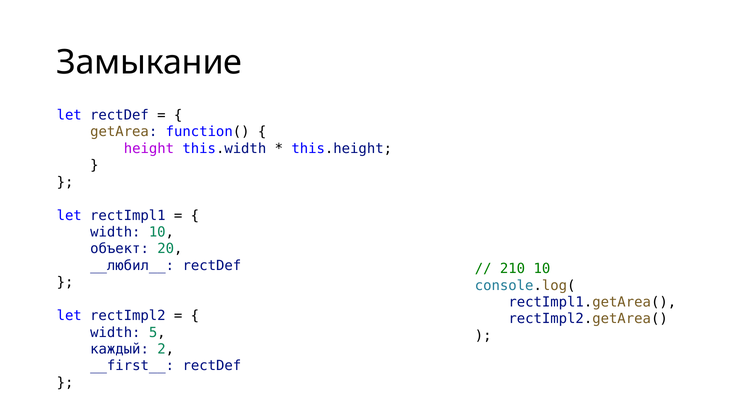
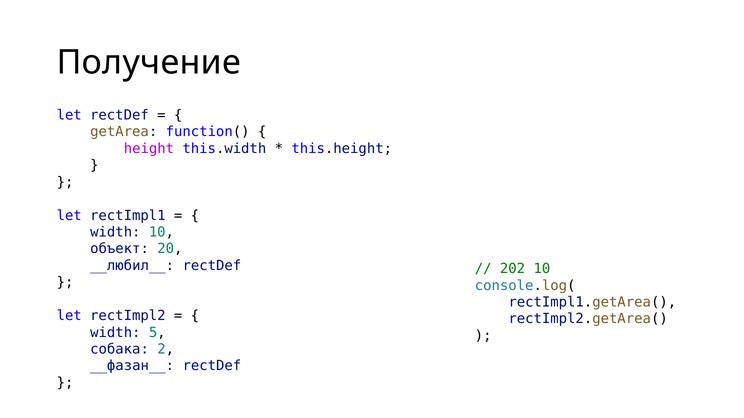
Замыкание: Замыкание -> Получение (149, 62)
210: 210 -> 202 (513, 269)
каждый: каждый -> собака (120, 350)
__first__: __first__ -> __фазан__ (132, 366)
